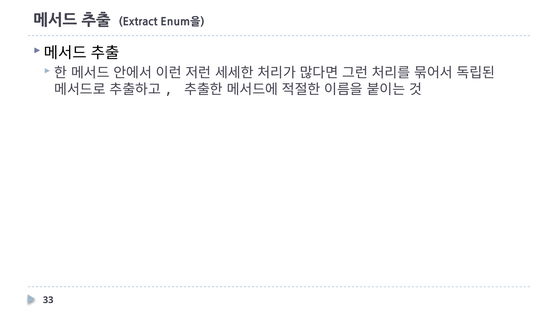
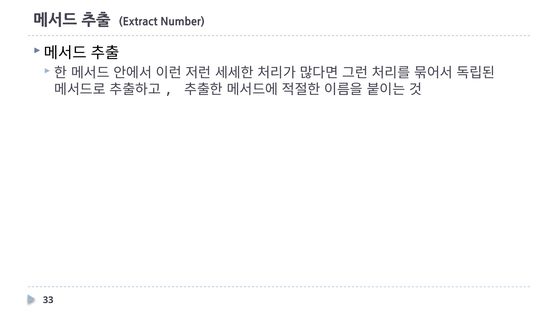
Enum을: Enum을 -> Number (183, 22)
